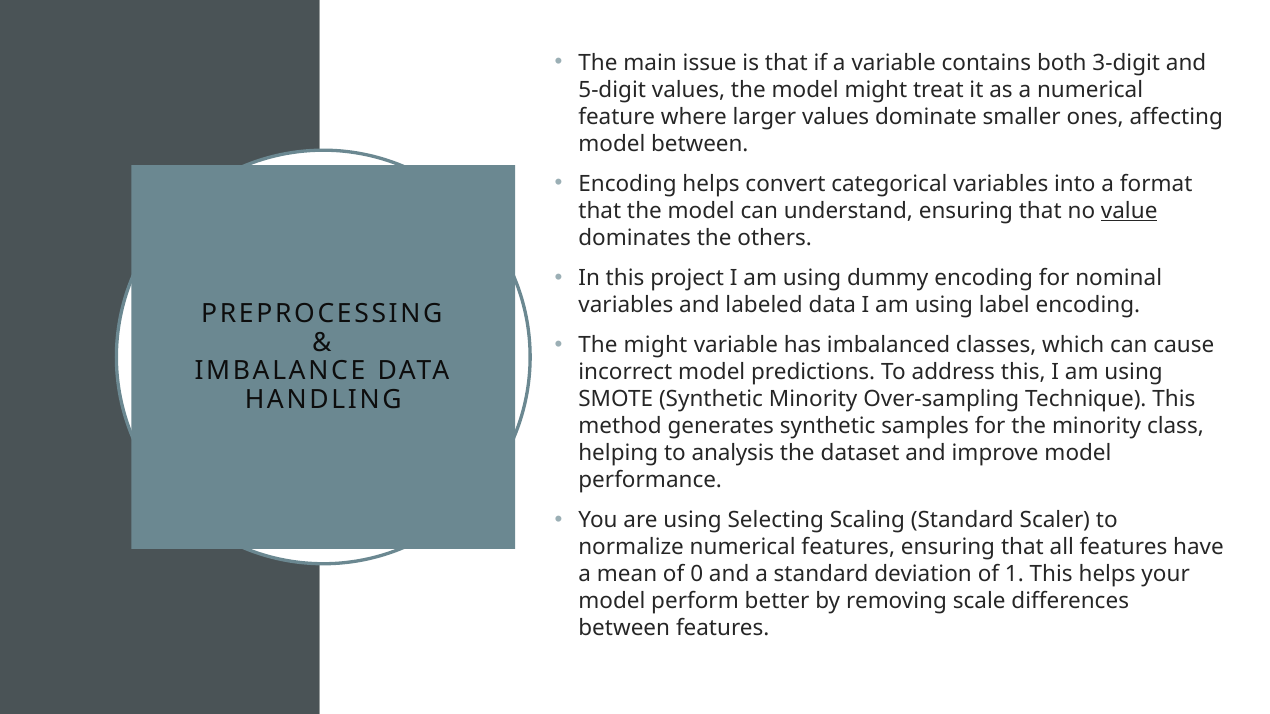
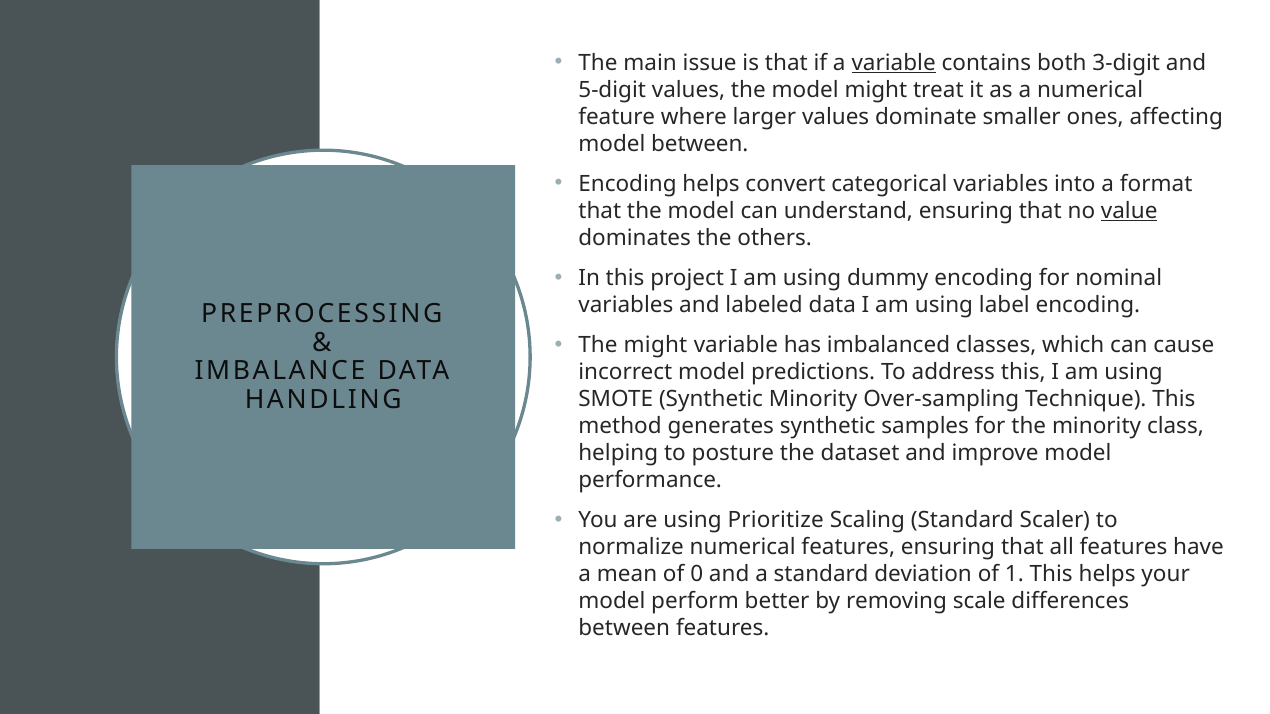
variable underline: none -> present (894, 63)
analysis: analysis -> posture (733, 453)
Selecting: Selecting -> Prioritize (776, 521)
